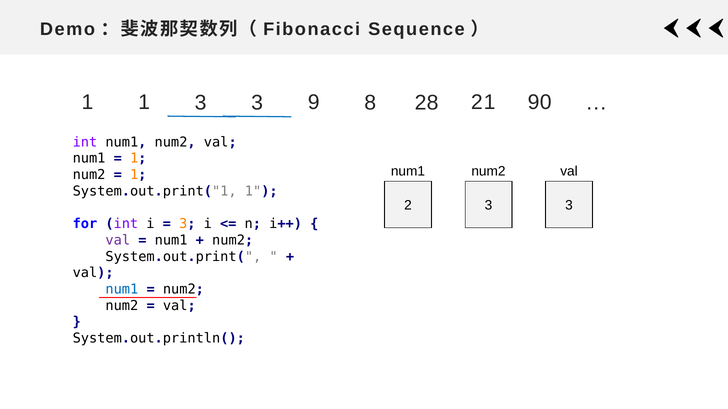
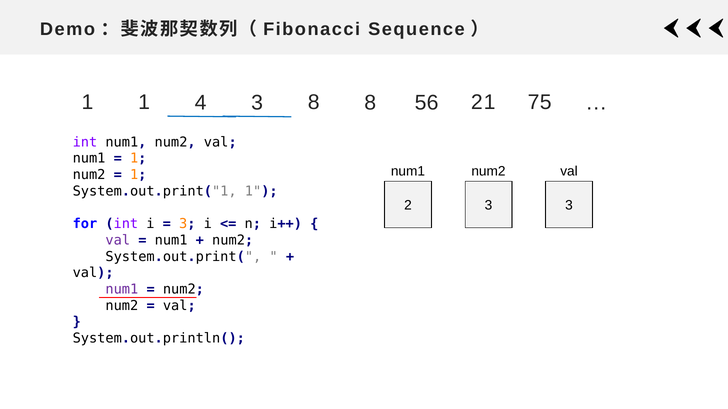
1 3: 3 -> 4 (201, 103)
3 9: 9 -> 8 (314, 102)
28: 28 -> 56 (427, 103)
90: 90 -> 75 (540, 102)
num1 colour: blue -> purple (122, 290)
